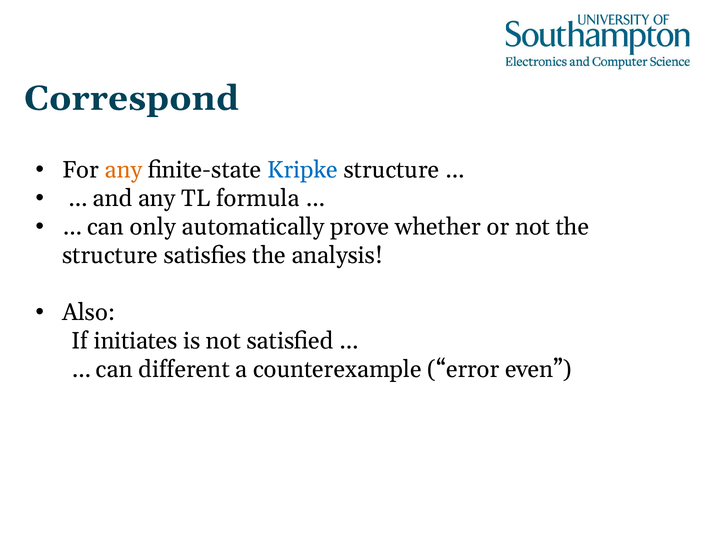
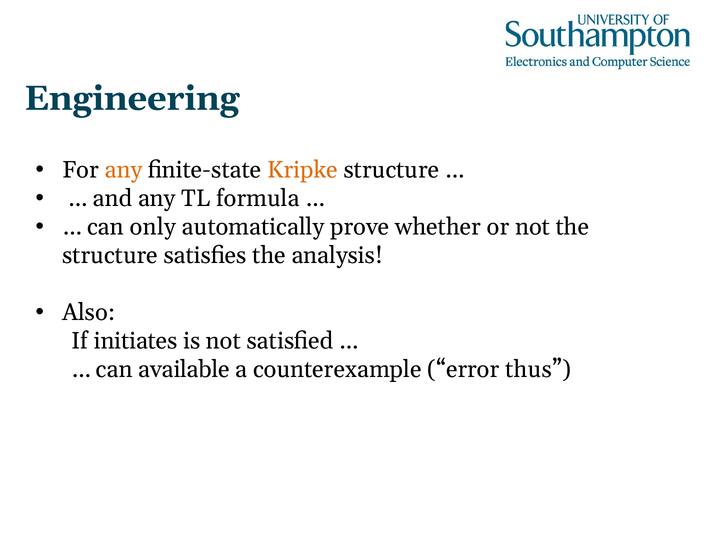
Correspond: Correspond -> Engineering (132, 98)
Kripke colour: blue -> orange (302, 170)
different: different -> available (184, 369)
even: even -> thus (538, 369)
